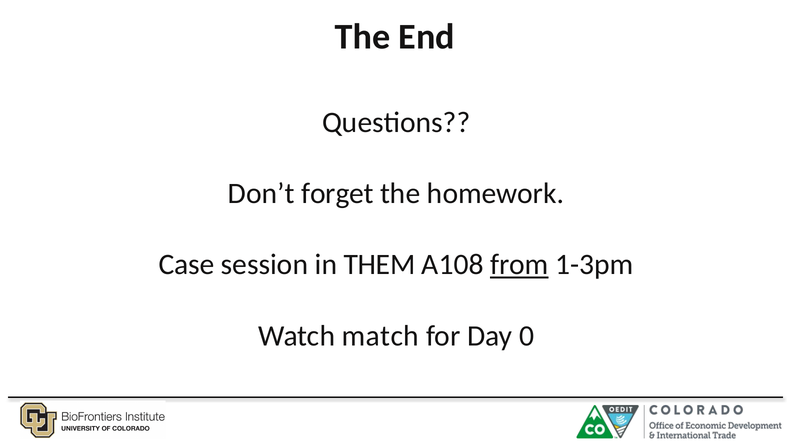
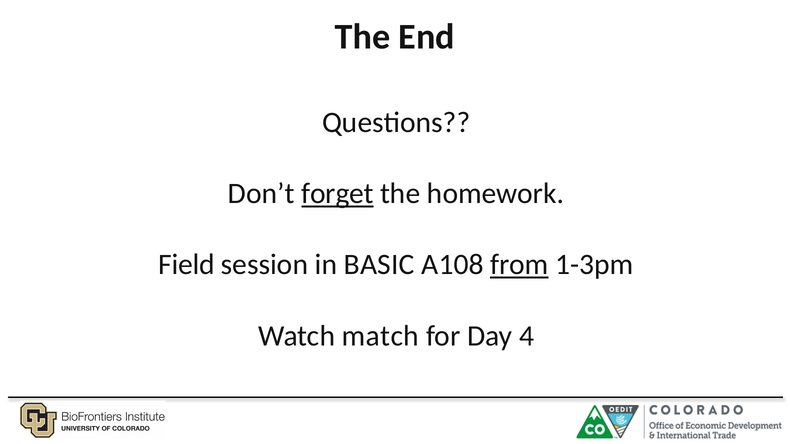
forget underline: none -> present (337, 194)
Case: Case -> Field (186, 265)
THEM: THEM -> BASIC (379, 265)
0: 0 -> 4 (527, 336)
